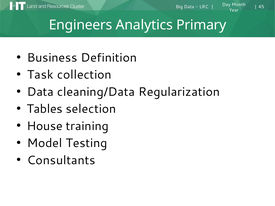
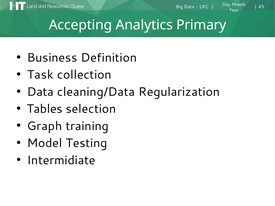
Engineers: Engineers -> Accepting (81, 25)
House: House -> Graph (45, 126)
Consultants: Consultants -> Intermidiate (61, 160)
